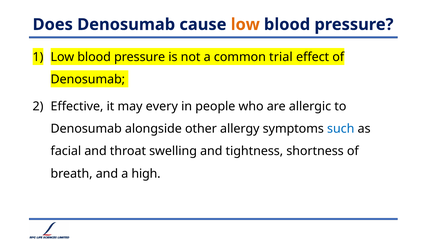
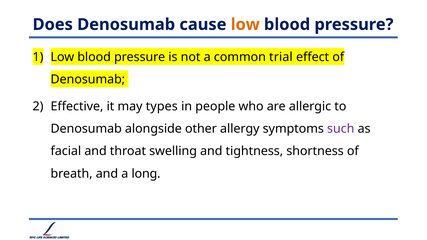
every: every -> types (162, 106)
such colour: blue -> purple (341, 129)
high: high -> long (146, 174)
